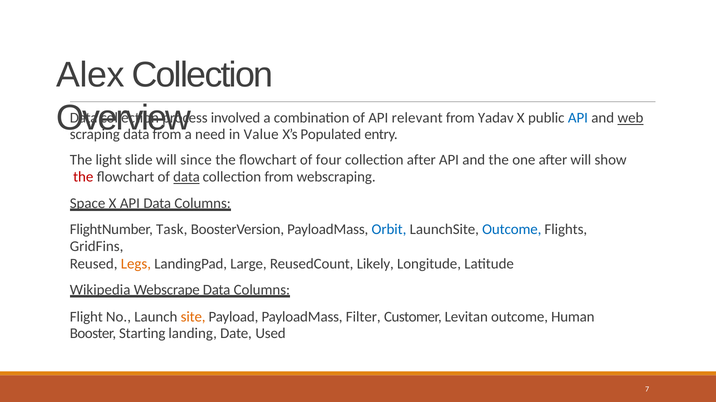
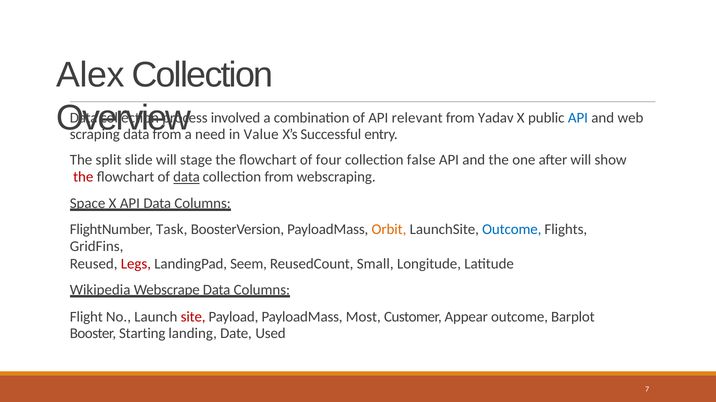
web underline: present -> none (631, 118)
Populated: Populated -> Successful (331, 135)
light: light -> split (109, 160)
since: since -> stage (196, 160)
collection after: after -> false (421, 160)
Orbit colour: blue -> orange (389, 230)
Legs colour: orange -> red (136, 264)
Large: Large -> Seem (249, 264)
Likely: Likely -> Small (375, 264)
site colour: orange -> red (193, 317)
Filter: Filter -> Most (363, 317)
Levitan: Levitan -> Appear (466, 317)
Human: Human -> Barplot (573, 317)
